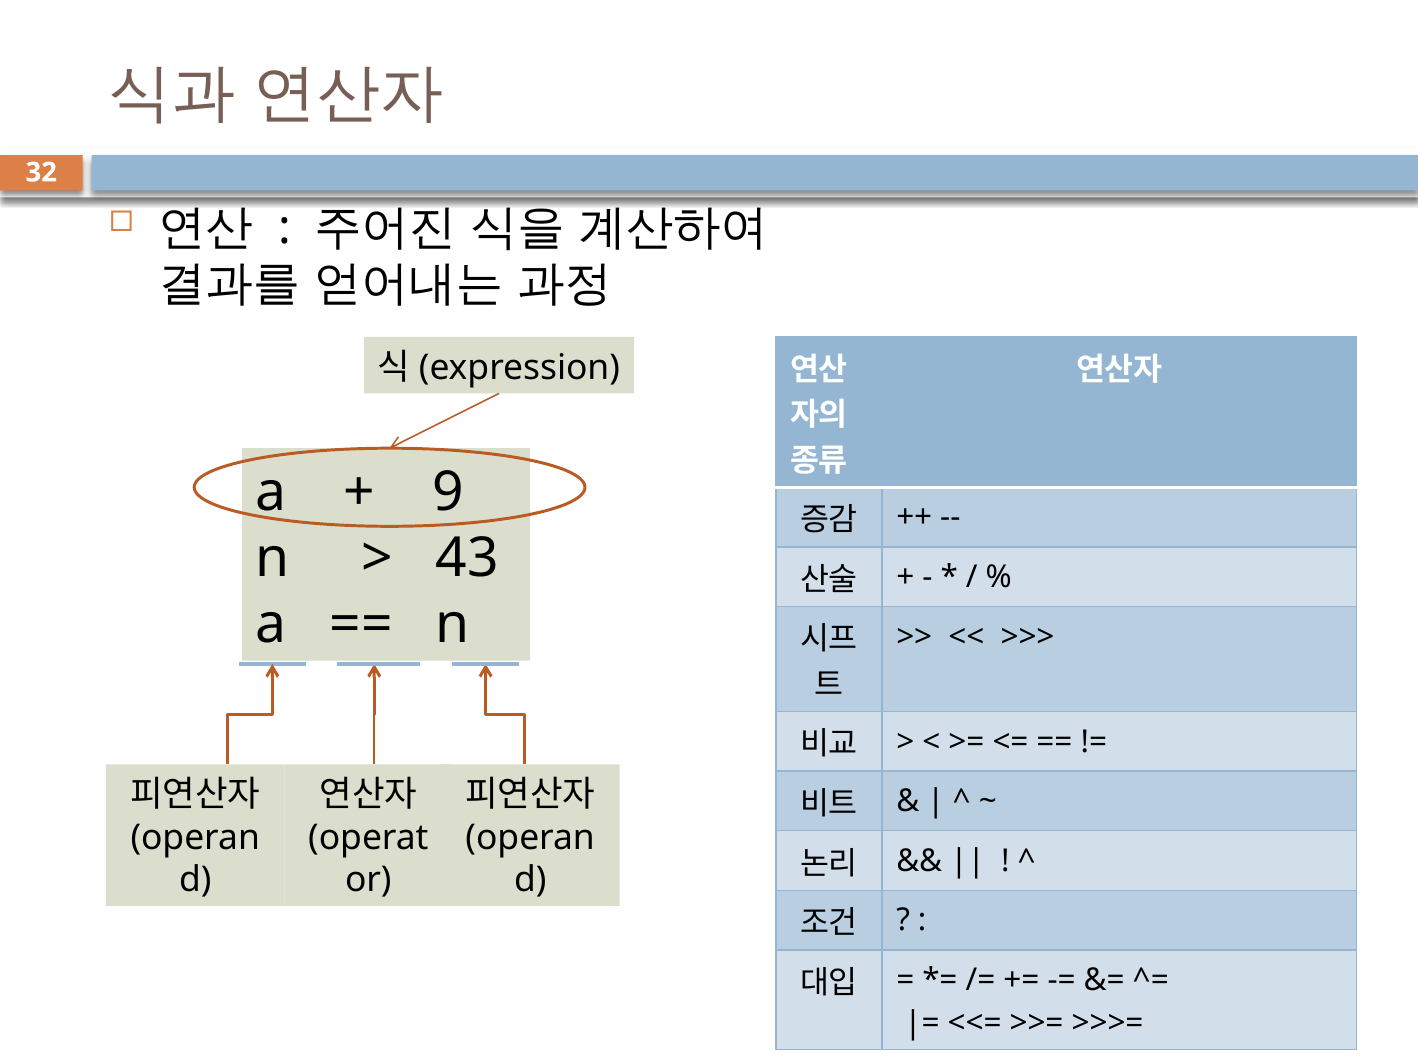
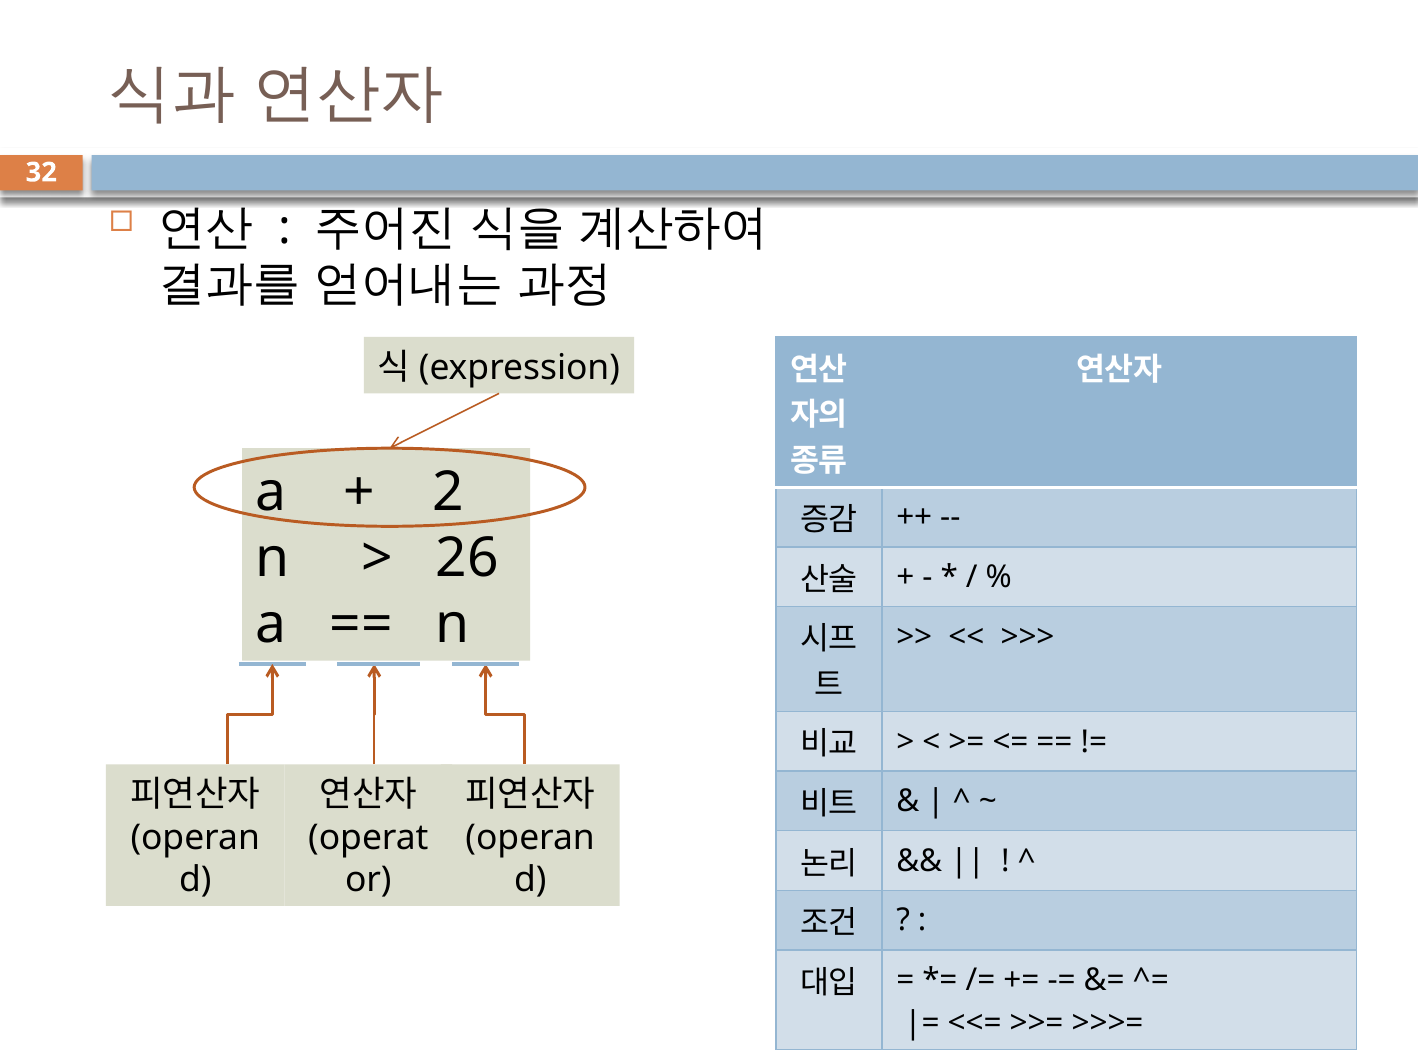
9: 9 -> 2 (448, 492)
43: 43 -> 26 (467, 559)
